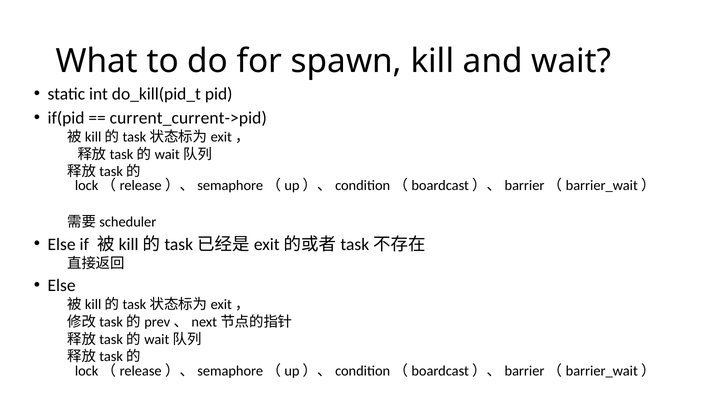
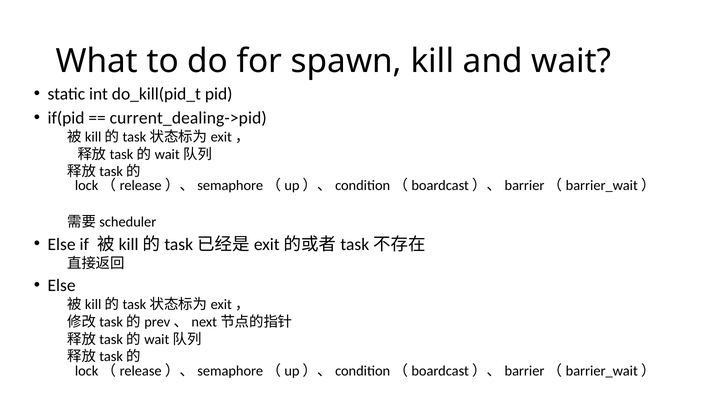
current_current->pid: current_current->pid -> current_dealing->pid (188, 118)
